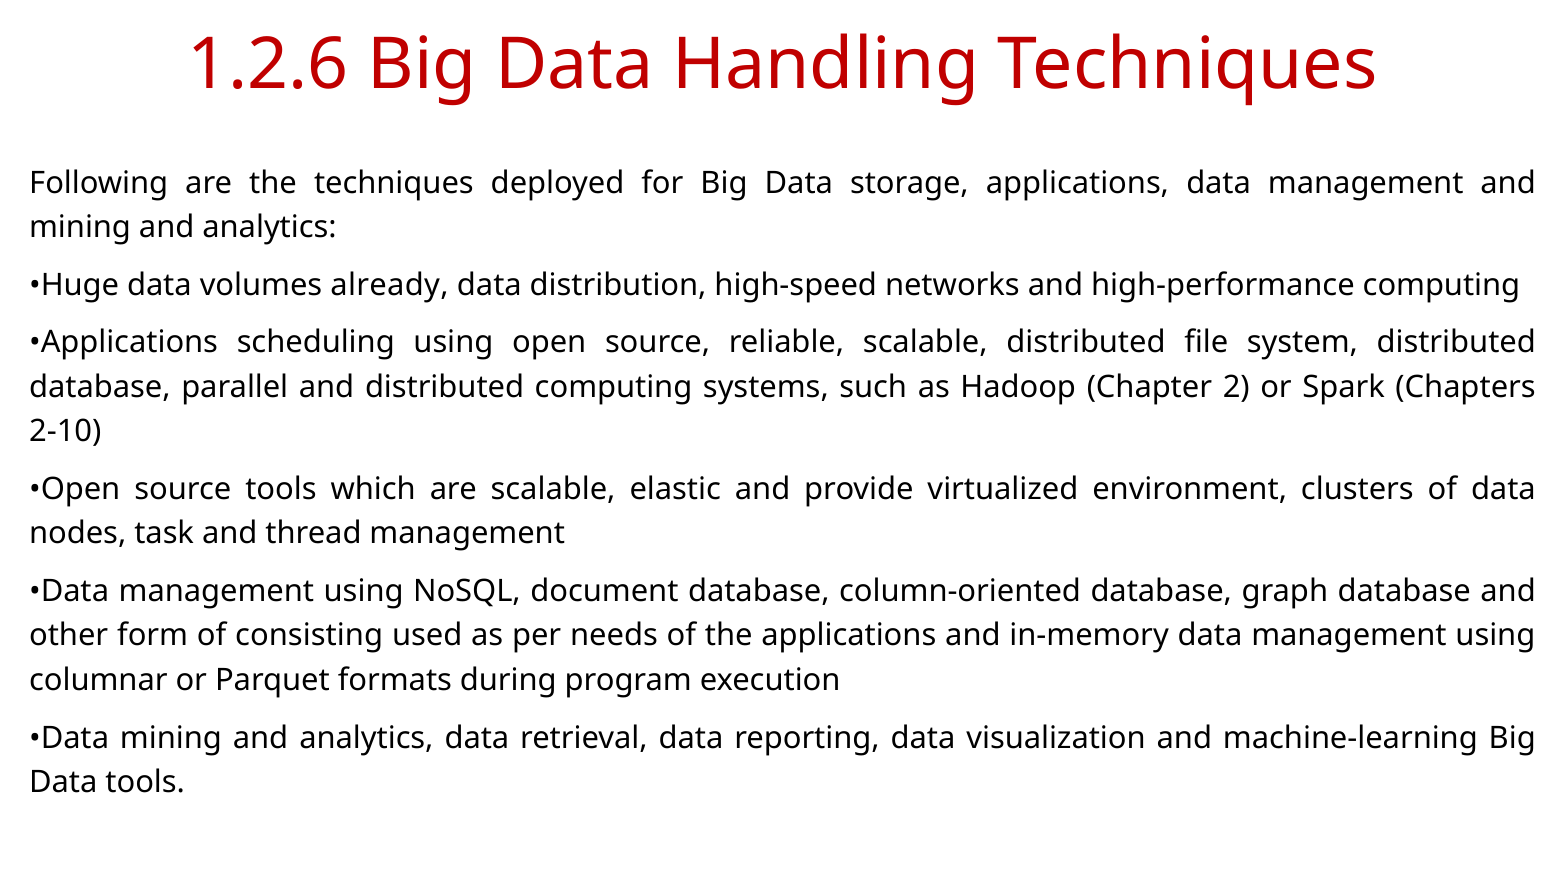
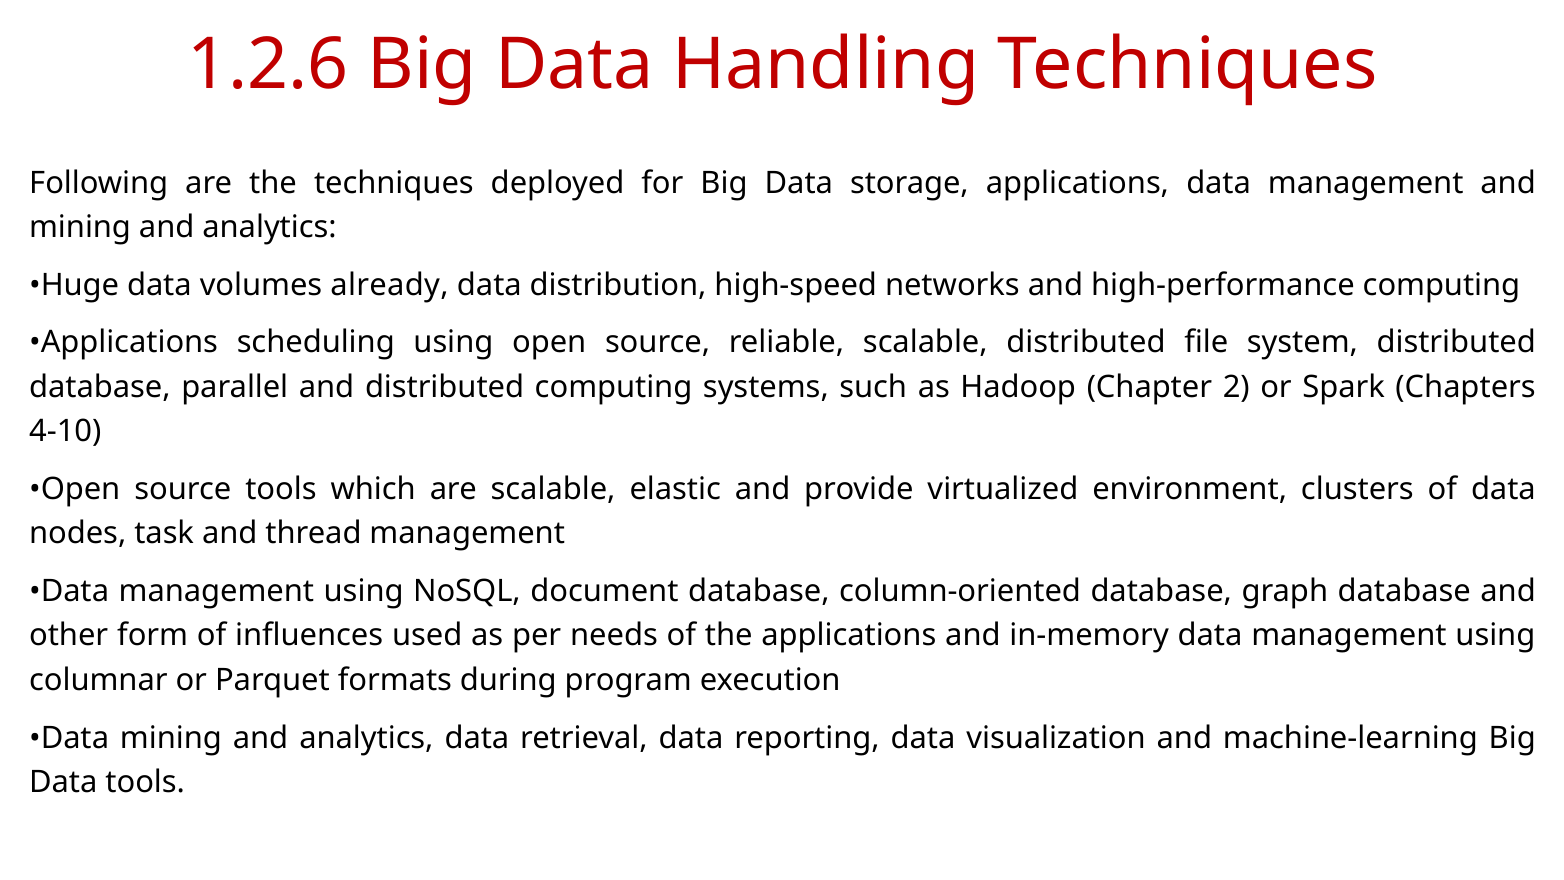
2-10: 2-10 -> 4-10 (65, 431)
consisting: consisting -> influences (309, 636)
